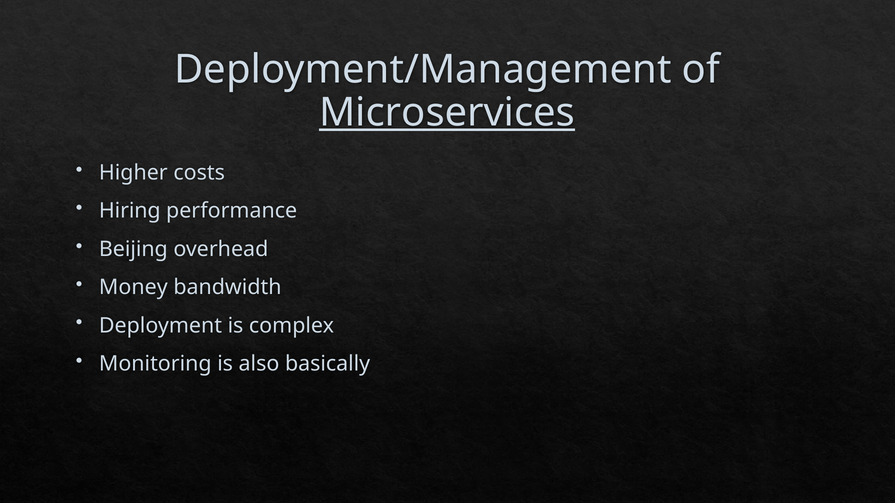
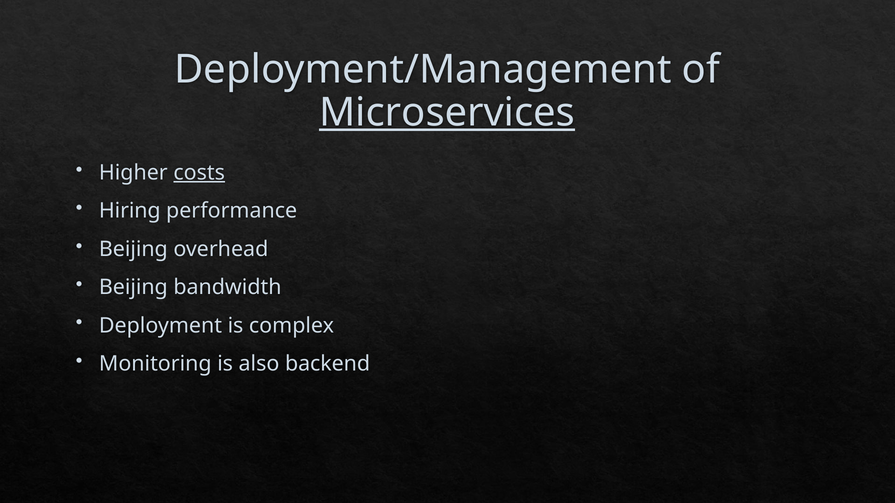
costs underline: none -> present (199, 173)
Money: Money -> Beijing (133, 287)
basically: basically -> backend (328, 364)
